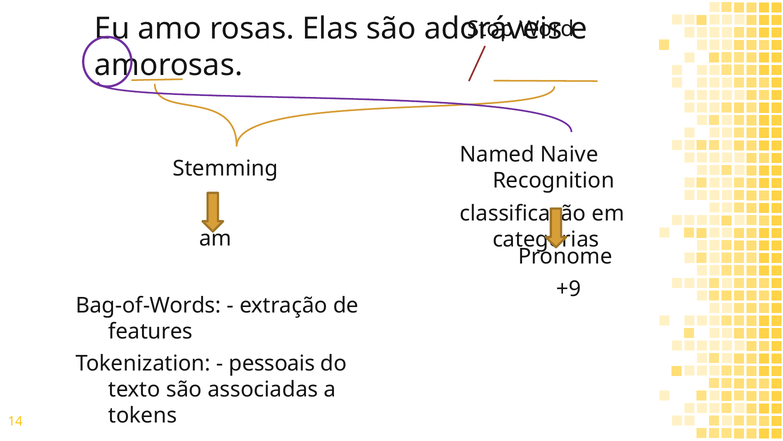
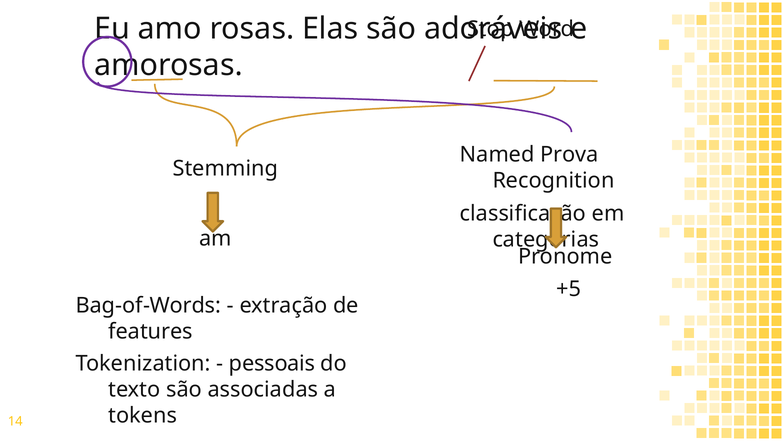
Naive: Naive -> Prova (569, 154)
+9: +9 -> +5 (569, 289)
